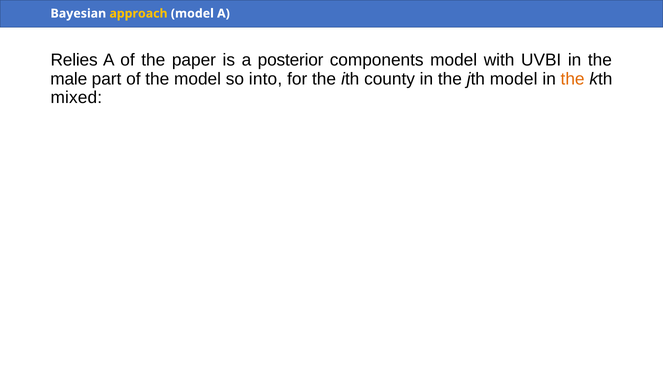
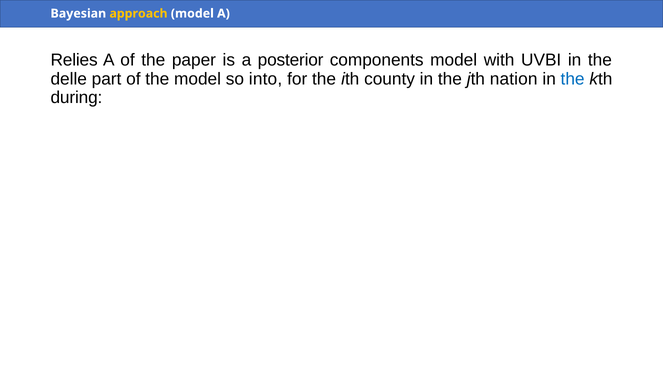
male: male -> delle (69, 79)
jth model: model -> nation (514, 79)
the colour: orange -> blue (573, 79)
mixed: mixed -> during (76, 97)
